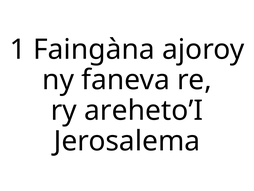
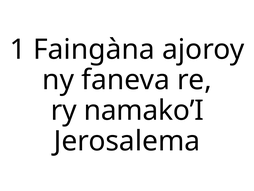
areheto’I: areheto’I -> namako’I (144, 110)
